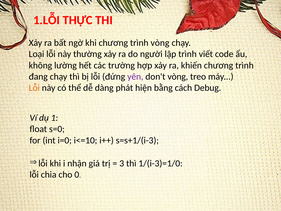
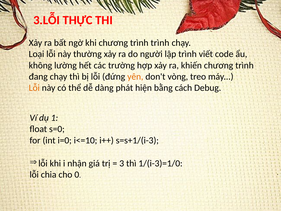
1.LỖI: 1.LỖI -> 3.LỖI (47, 20)
trình vòng: vòng -> trình (160, 43)
yên colour: purple -> orange (135, 76)
